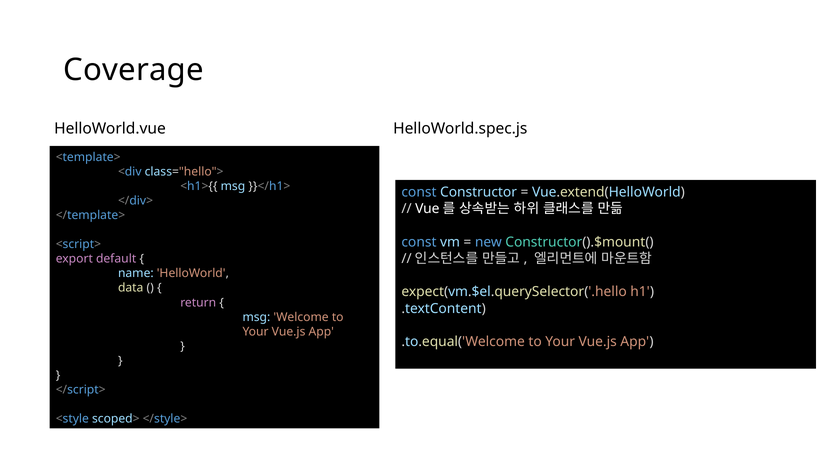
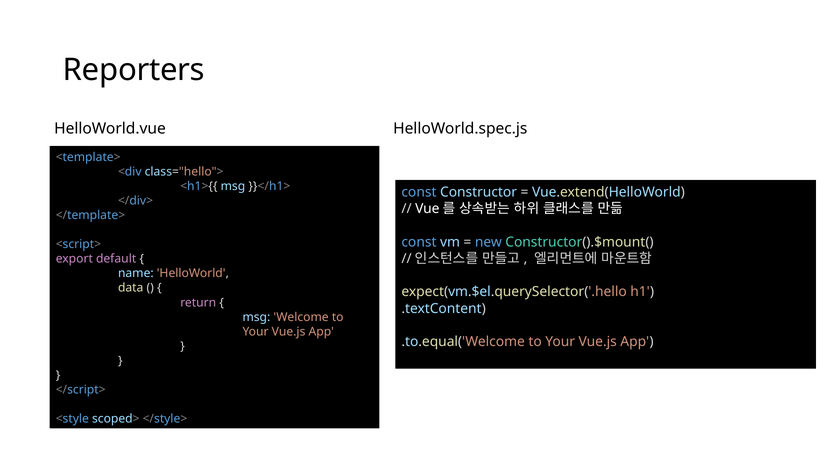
Coverage: Coverage -> Reporters (134, 70)
